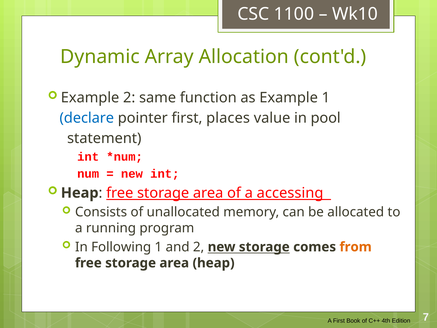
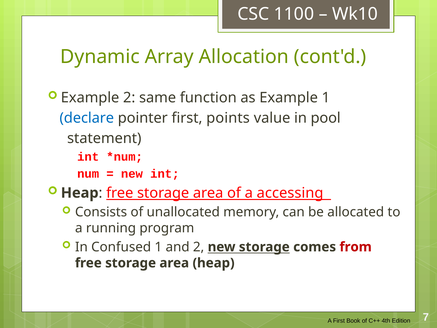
places: places -> points (228, 118)
Following: Following -> Confused (121, 247)
from colour: orange -> red (356, 247)
